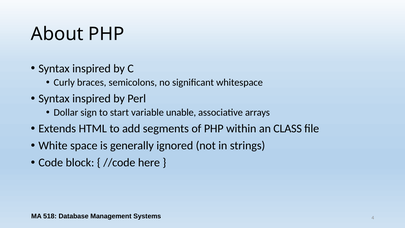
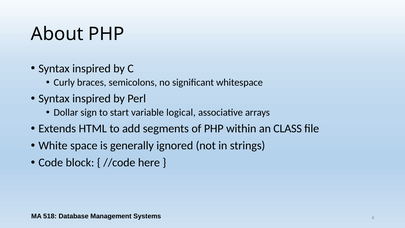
unable: unable -> logical (181, 112)
